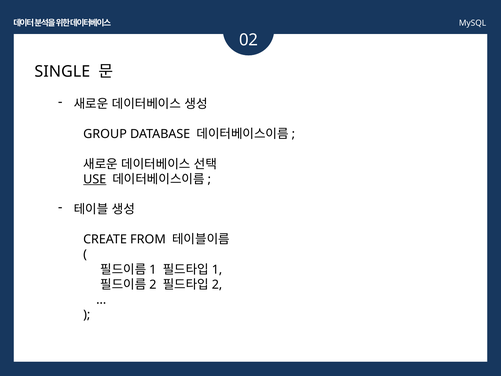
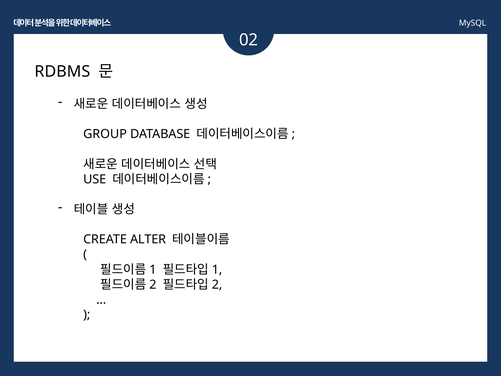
SINGLE: SINGLE -> RDBMS (62, 72)
USE underline: present -> none (95, 179)
FROM: FROM -> ALTER (148, 239)
